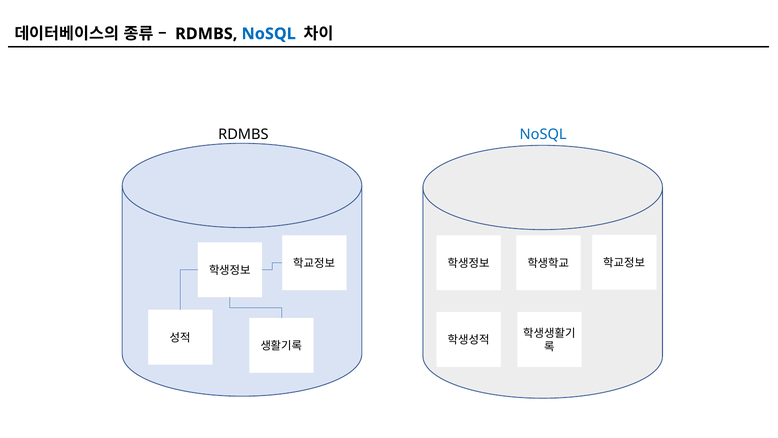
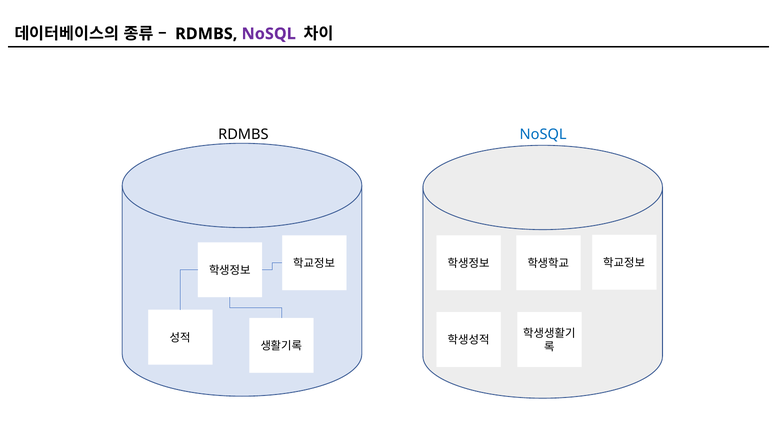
NoSQL colour: blue -> purple (269, 34)
